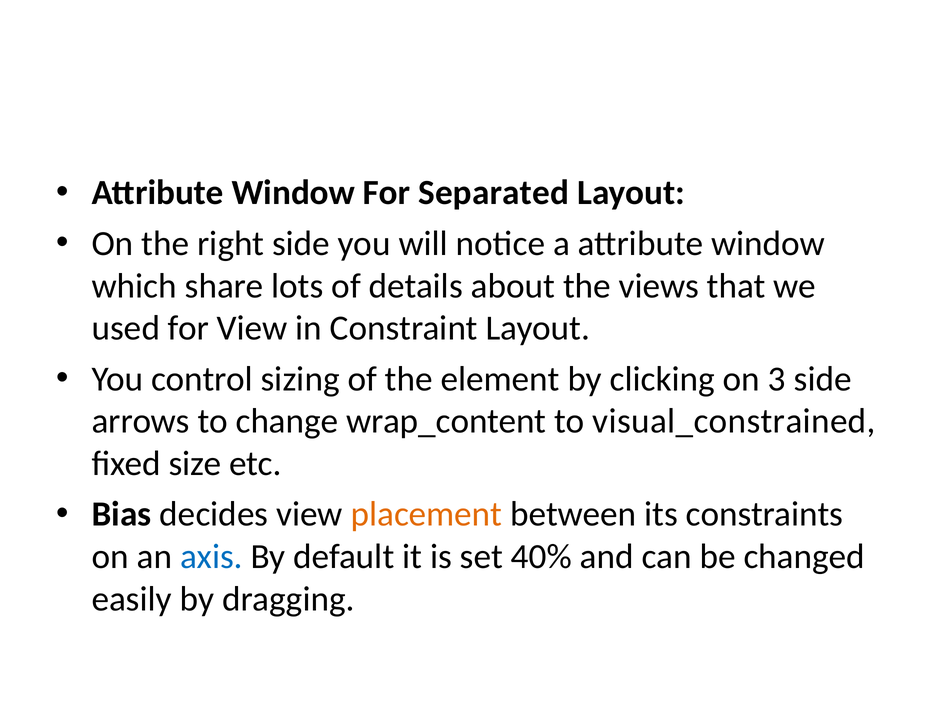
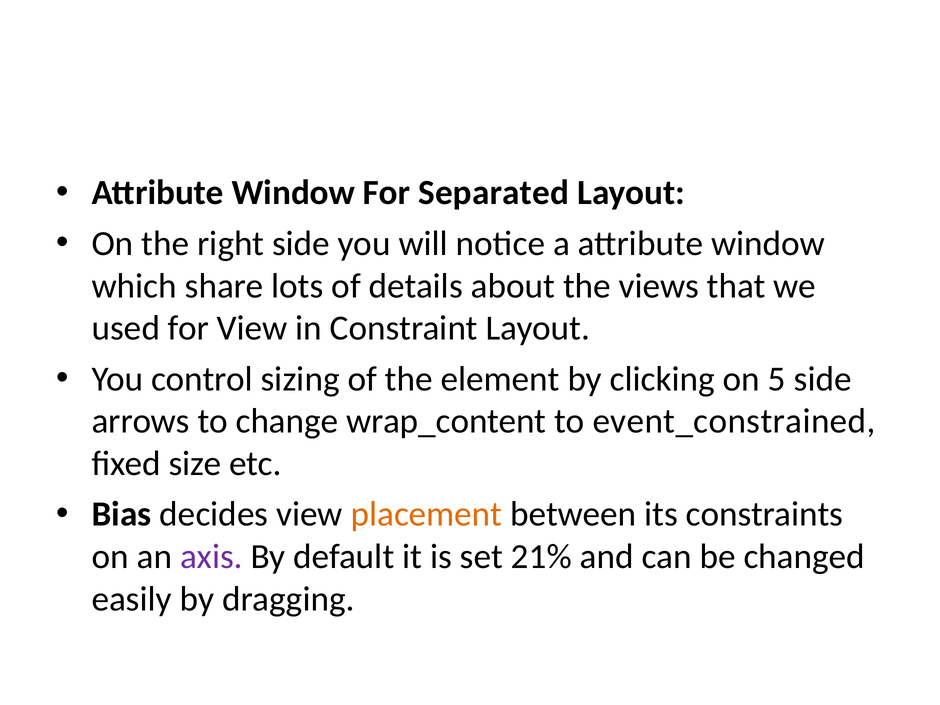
3: 3 -> 5 (777, 379)
visual_constrained: visual_constrained -> event_constrained (734, 421)
axis colour: blue -> purple (211, 557)
40%: 40% -> 21% (541, 557)
